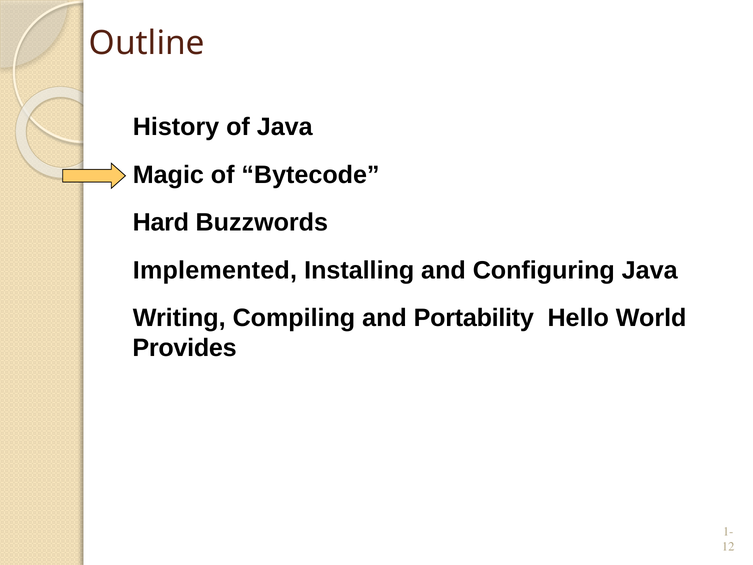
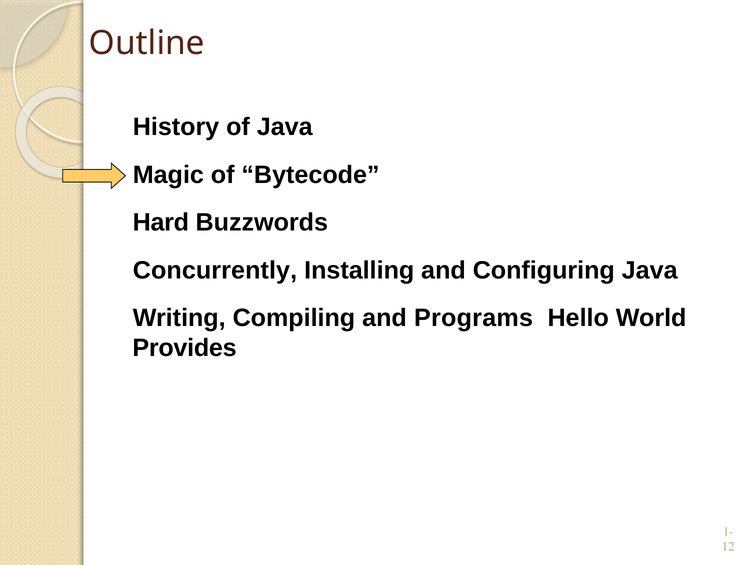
Implemented: Implemented -> Concurrently (215, 270)
Portability: Portability -> Programs (474, 318)
